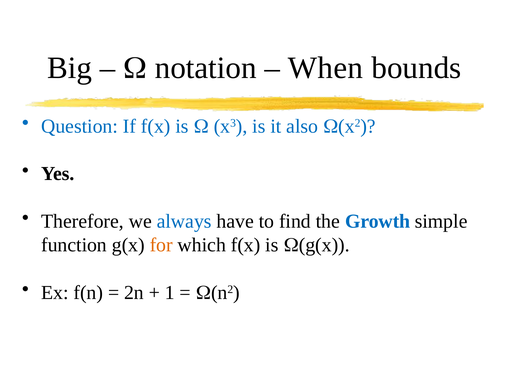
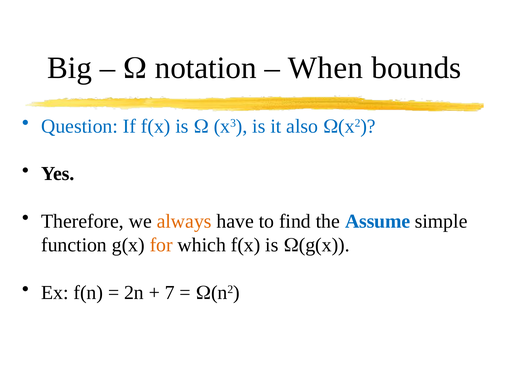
always colour: blue -> orange (184, 221)
Growth: Growth -> Assume (378, 221)
1: 1 -> 7 (170, 292)
